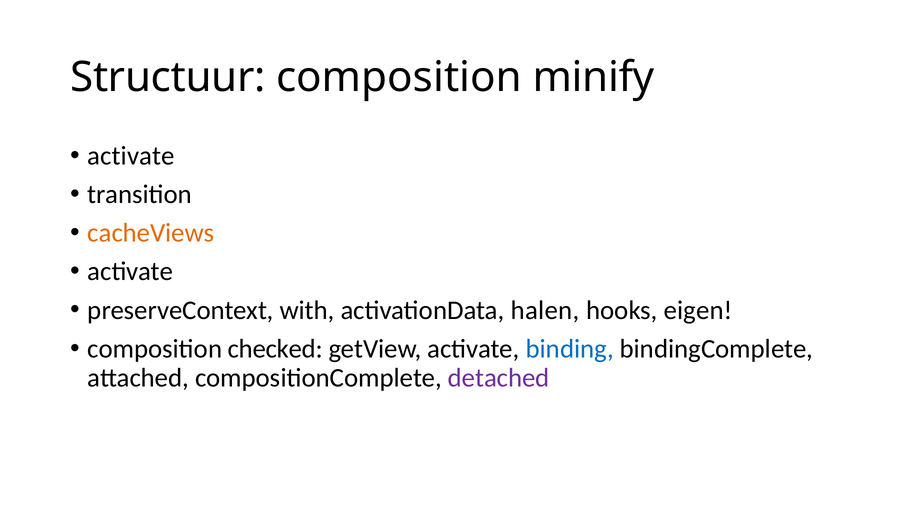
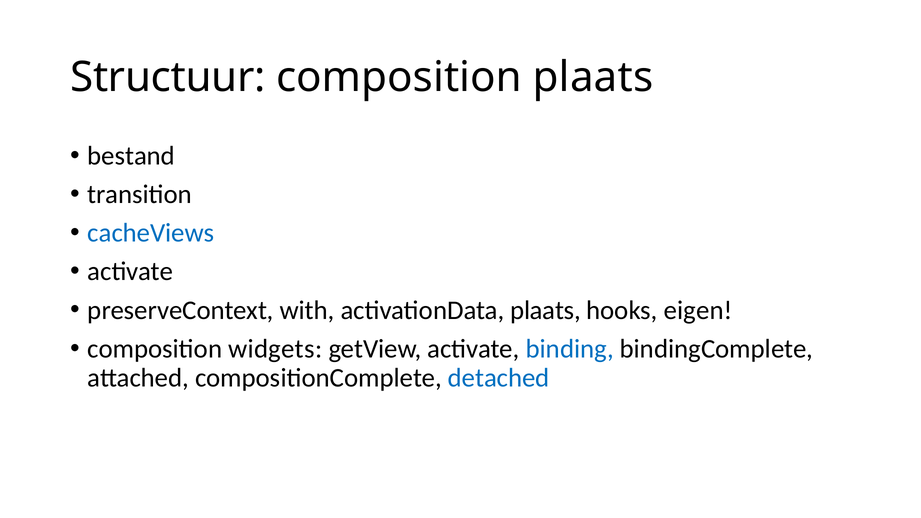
composition minify: minify -> plaats (593, 77)
activate: activate -> bestand (131, 156)
cacheViews colour: orange -> blue (151, 233)
activationData halen: halen -> plaats (545, 310)
checked: checked -> widgets (275, 349)
detached colour: purple -> blue (499, 378)
